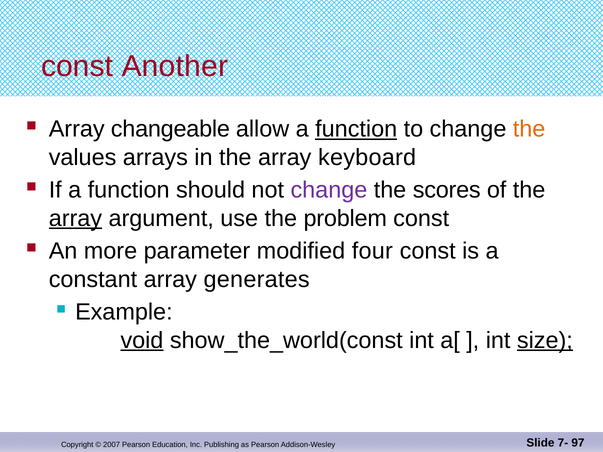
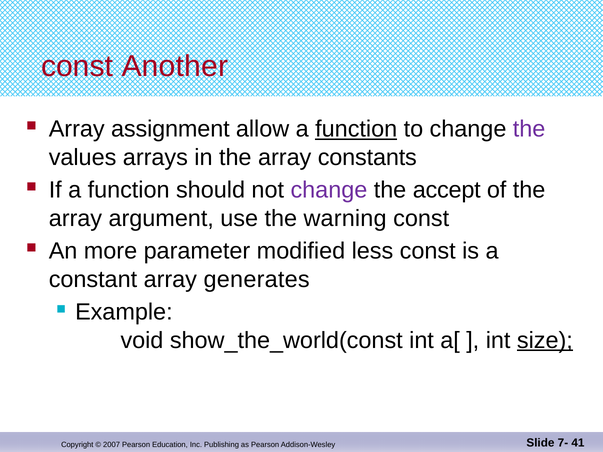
changeable: changeable -> assignment (170, 129)
the colour: orange -> purple (529, 129)
keyboard: keyboard -> constants (367, 157)
scores: scores -> accept (447, 190)
array underline: present -> none (75, 218)
problem: problem -> warning (345, 218)
four: four -> less (372, 251)
void underline: present -> none (142, 340)
97: 97 -> 41 (578, 443)
